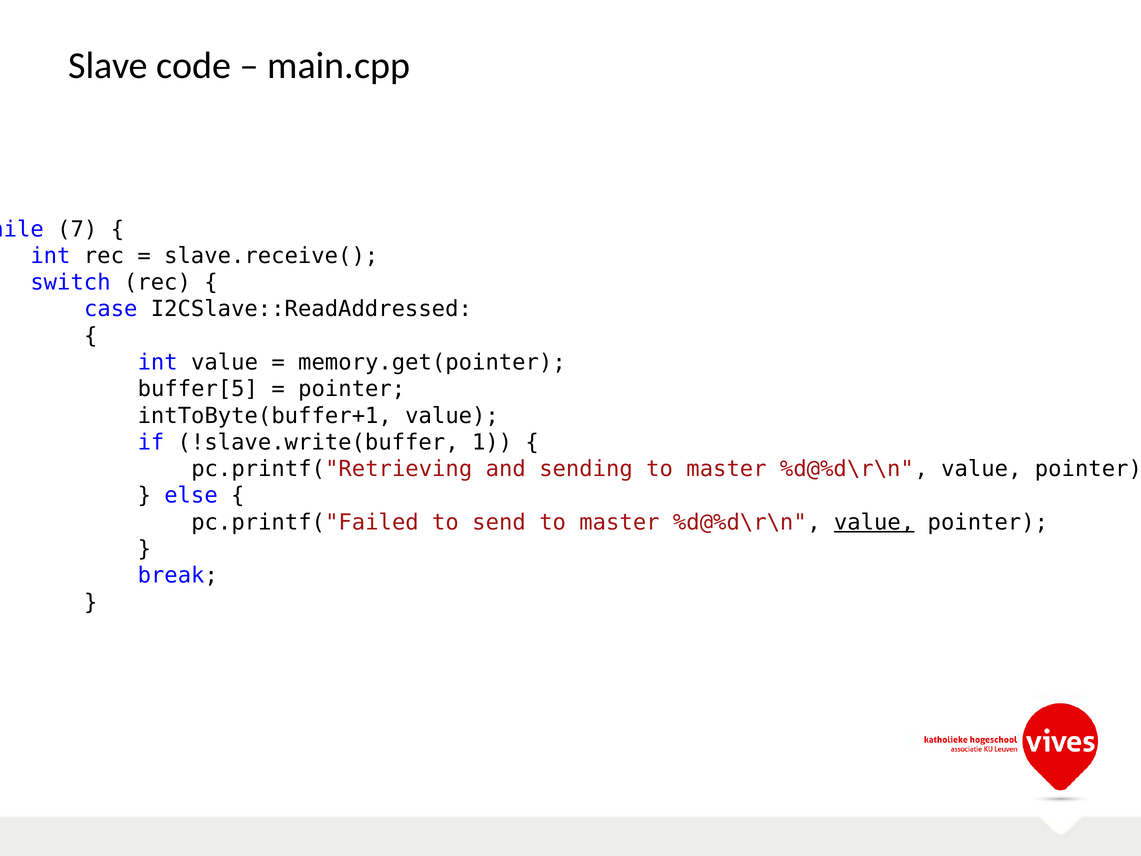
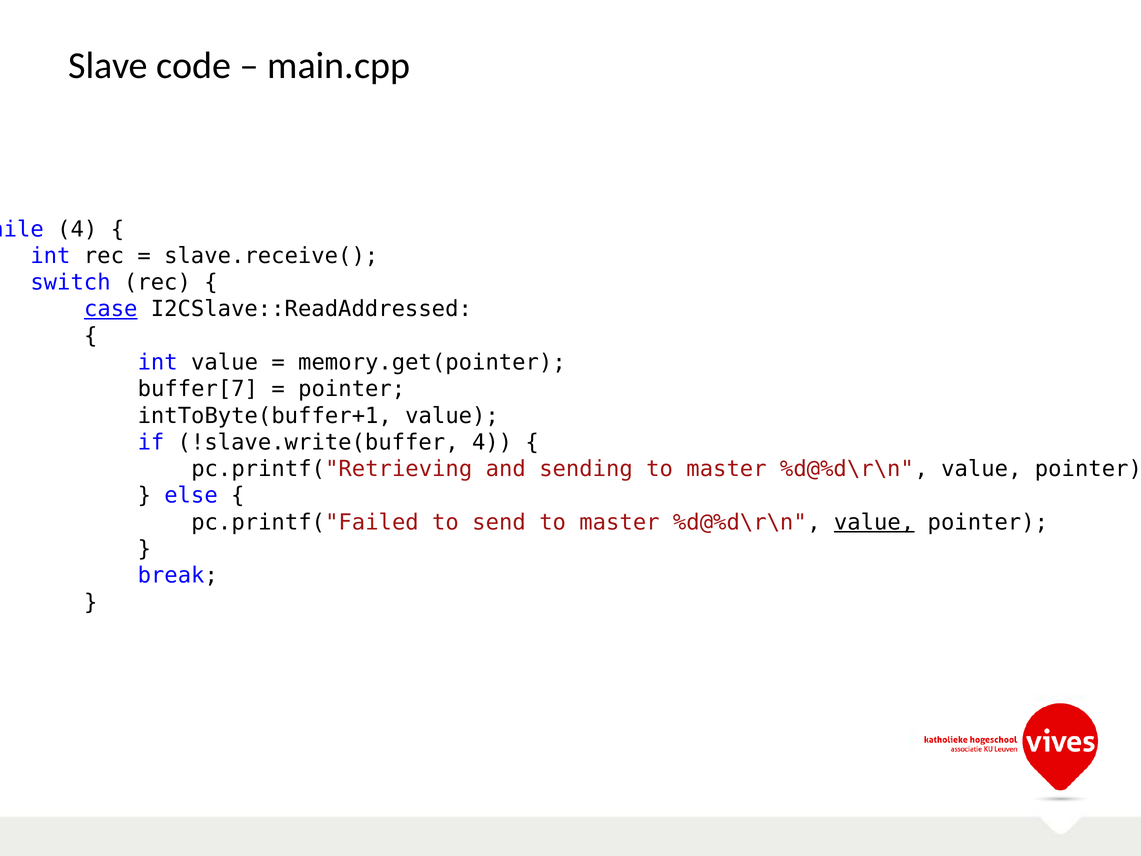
7: 7 -> 4 (77, 229)
case underline: none -> present (111, 309)
buffer[5: buffer[5 -> buffer[7 (198, 389)
!slave.write(buffer 1: 1 -> 4 (492, 442)
